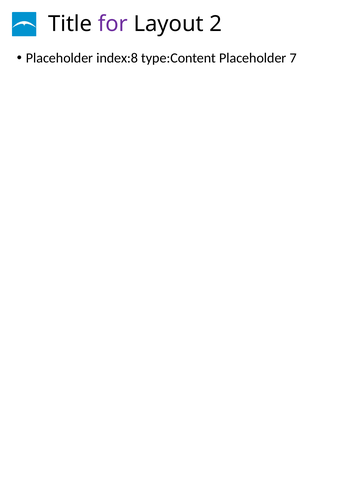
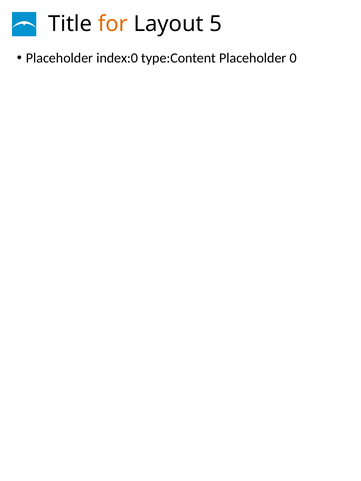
for colour: purple -> orange (113, 24)
2: 2 -> 5 (216, 24)
index:8: index:8 -> index:0 (117, 58)
7: 7 -> 0 (293, 58)
